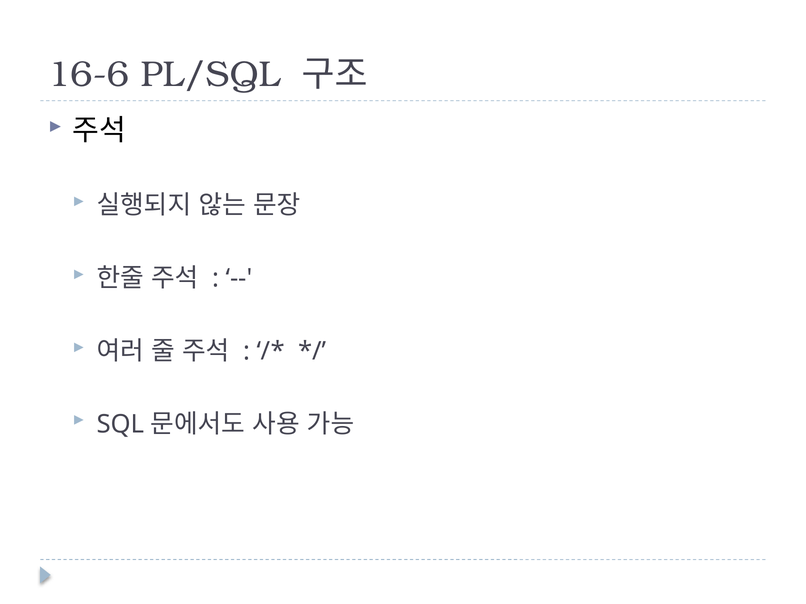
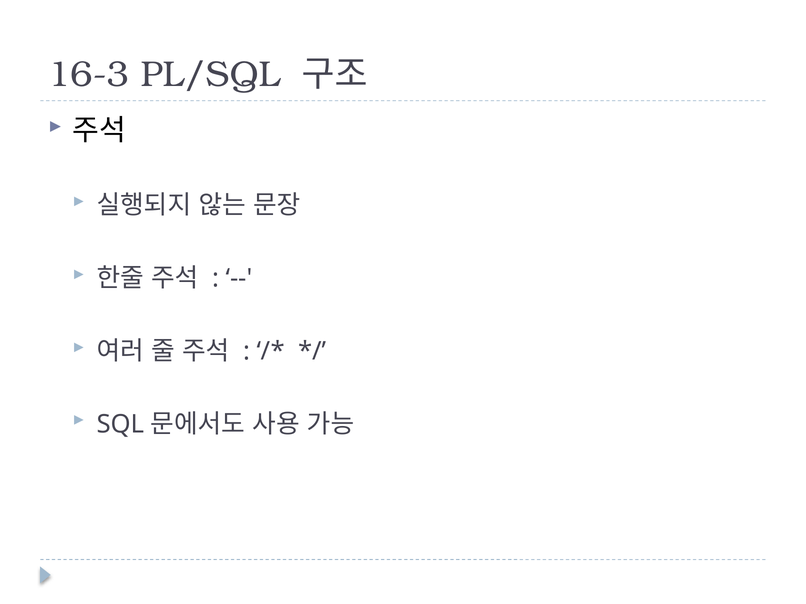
16-6: 16-6 -> 16-3 (89, 75)
